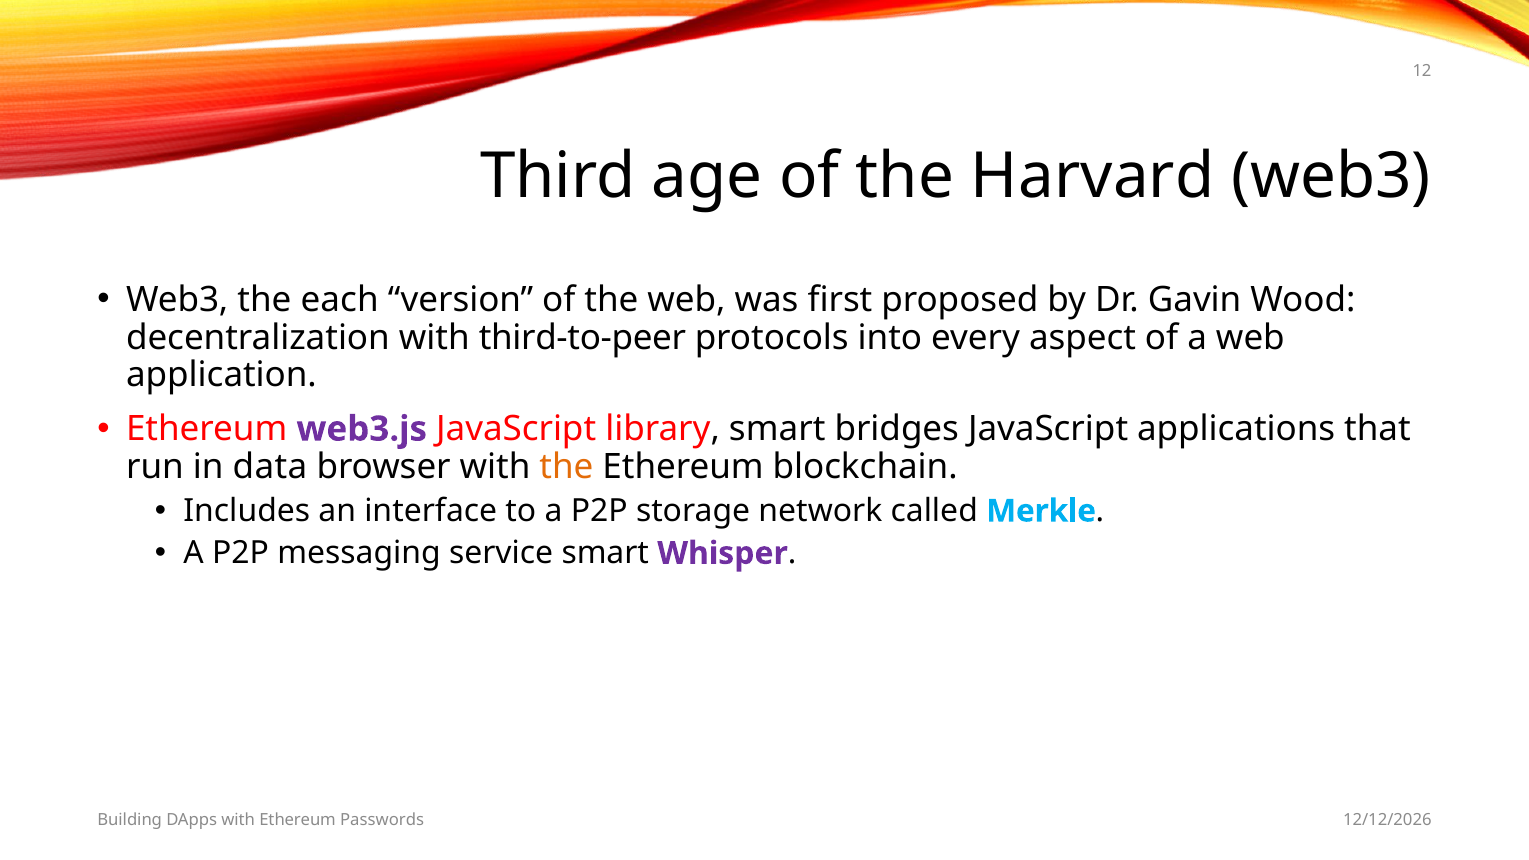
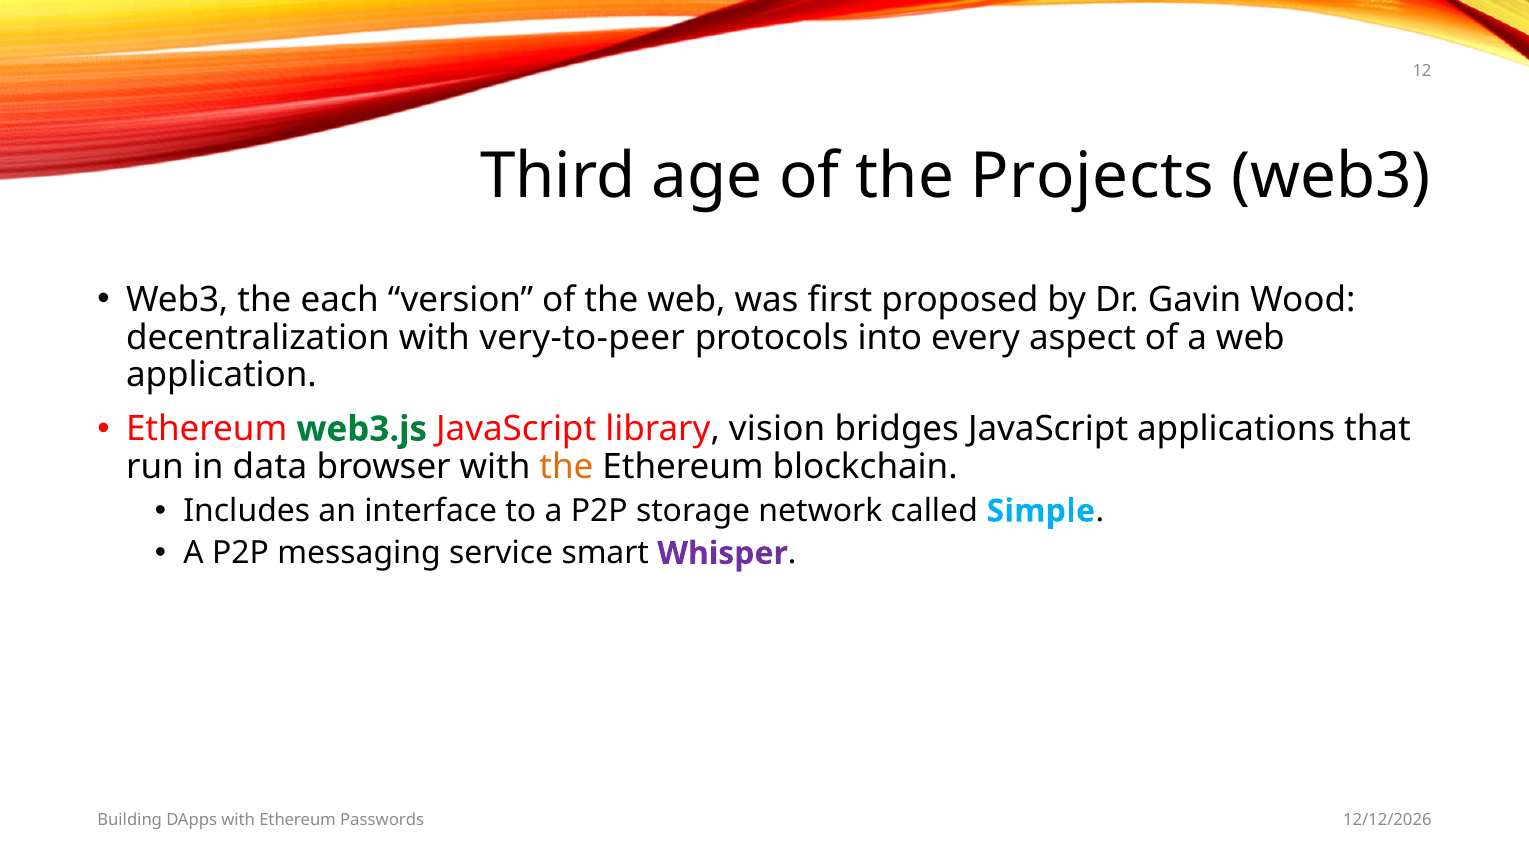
Harvard: Harvard -> Projects (1092, 176)
third-to-peer: third-to-peer -> very-to-peer (582, 337)
web3.js colour: purple -> green (362, 429)
library smart: smart -> vision (777, 429)
Merkle: Merkle -> Simple (1041, 511)
